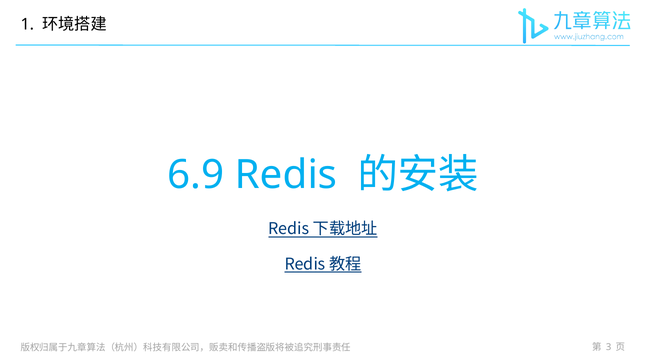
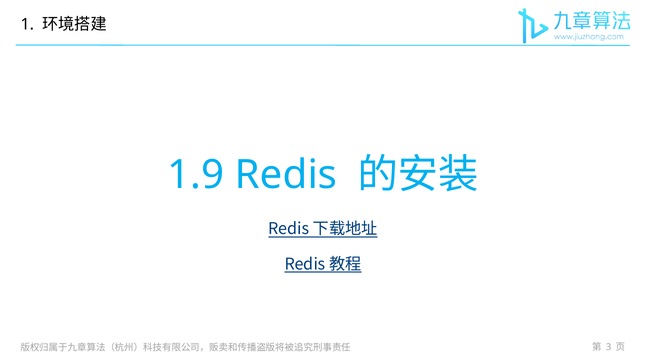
6.9: 6.9 -> 1.9 (196, 174)
